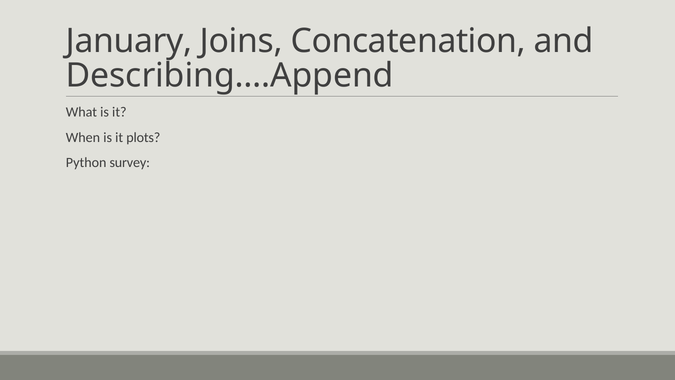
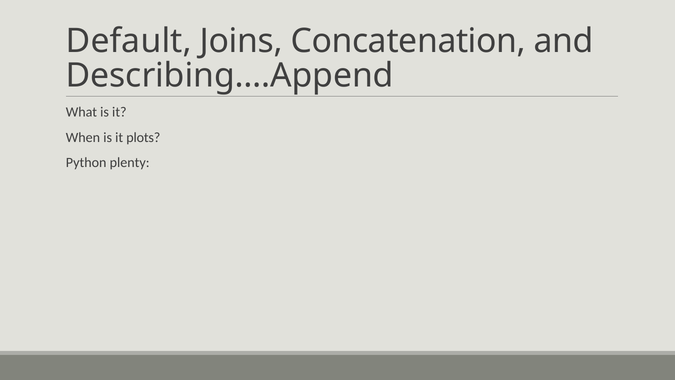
January: January -> Default (129, 41)
survey: survey -> plenty (130, 162)
